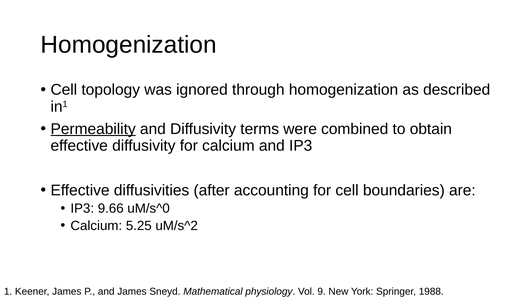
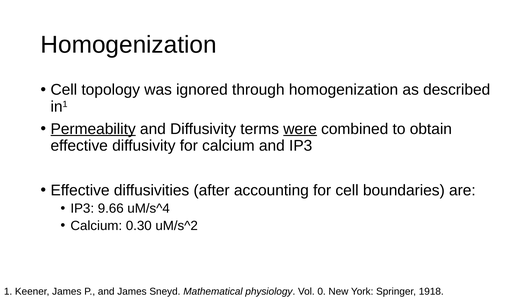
were underline: none -> present (300, 129)
uM/s^0: uM/s^0 -> uM/s^4 (149, 209)
5.25: 5.25 -> 0.30 (139, 226)
9: 9 -> 0 (322, 292)
1988: 1988 -> 1918 (431, 292)
